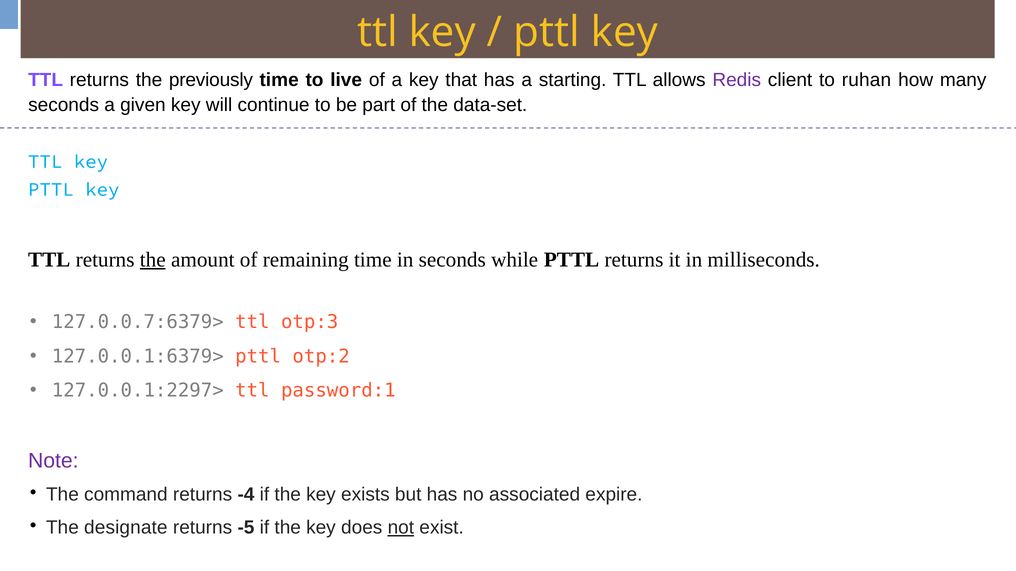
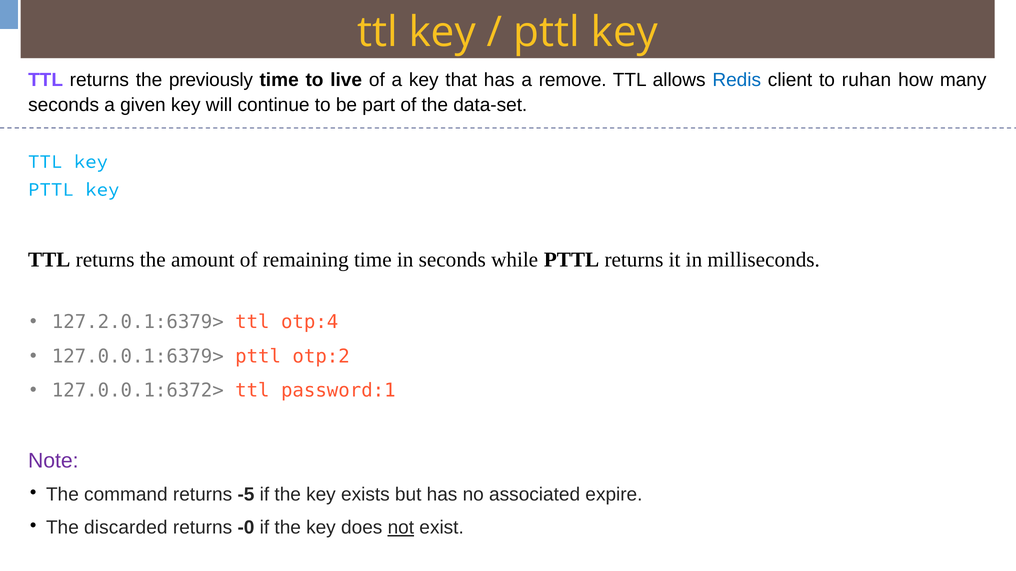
starting: starting -> remove (573, 80)
Redis colour: purple -> blue (737, 80)
the underline: present -> none (153, 260)
127.0.0.7:6379>: 127.0.0.7:6379> -> 127.2.0.1:6379> (138, 322)
otp:3: otp:3 -> otp:4 (310, 322)
127.0.0.1:2297>: 127.0.0.1:2297> -> 127.0.0.1:6372> (138, 391)
-4: -4 -> -5 (246, 495)
designate: designate -> discarded (126, 528)
-5: -5 -> -0 (246, 528)
